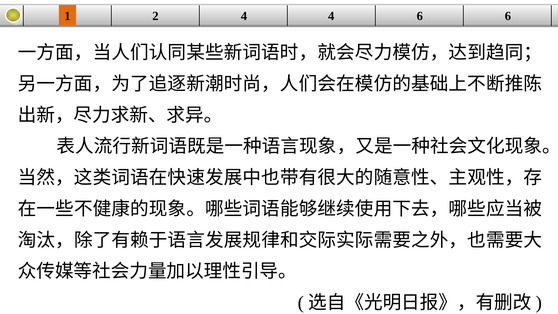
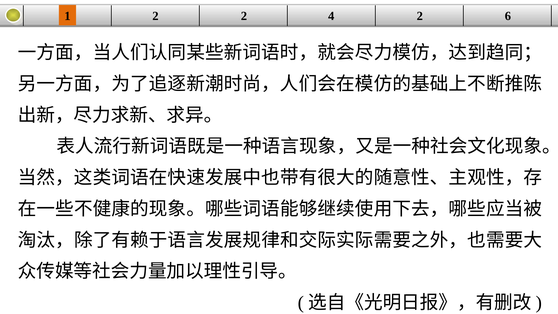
2 4: 4 -> 2 (244, 16)
4 6: 6 -> 2 (420, 16)
